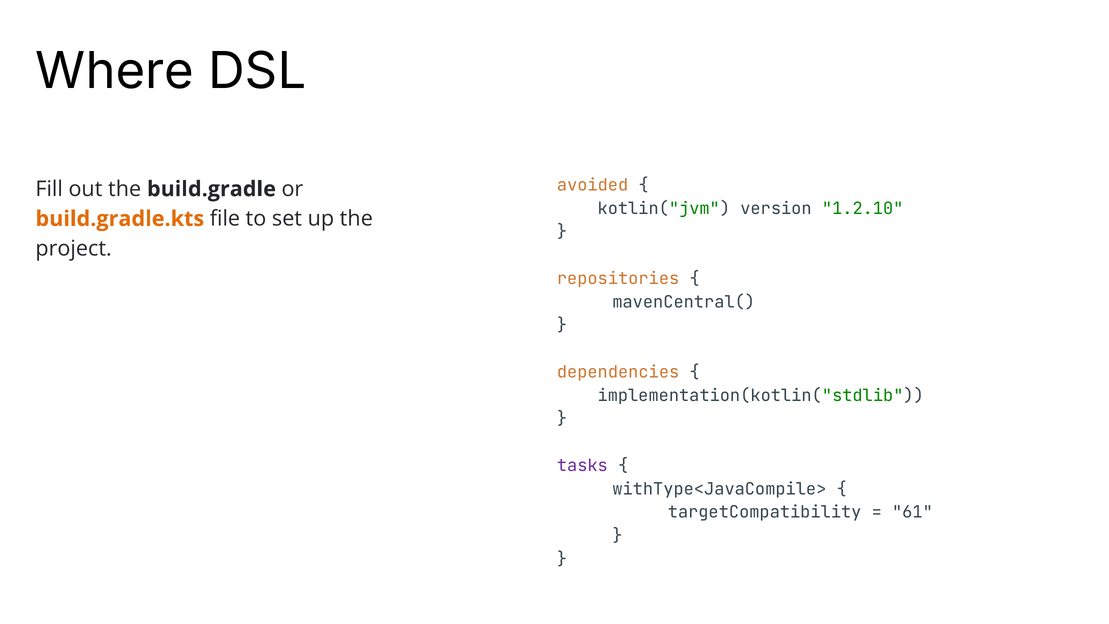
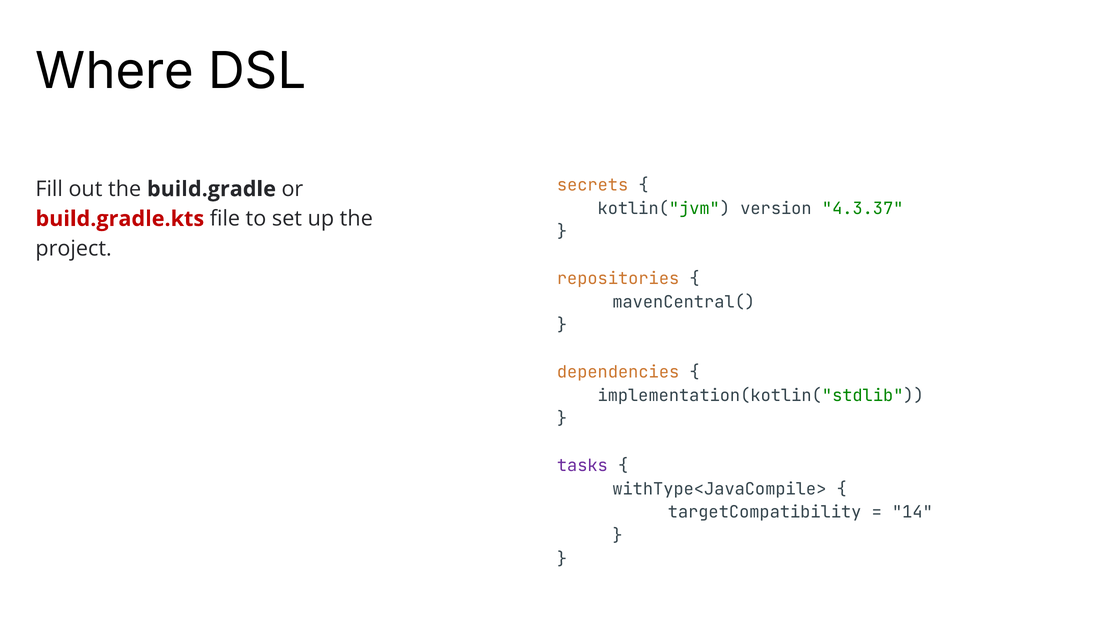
avoided: avoided -> secrets (593, 185)
1.2.10: 1.2.10 -> 4.3.37 (863, 208)
build.gradle.kts colour: orange -> red (120, 219)
61: 61 -> 14 (912, 512)
